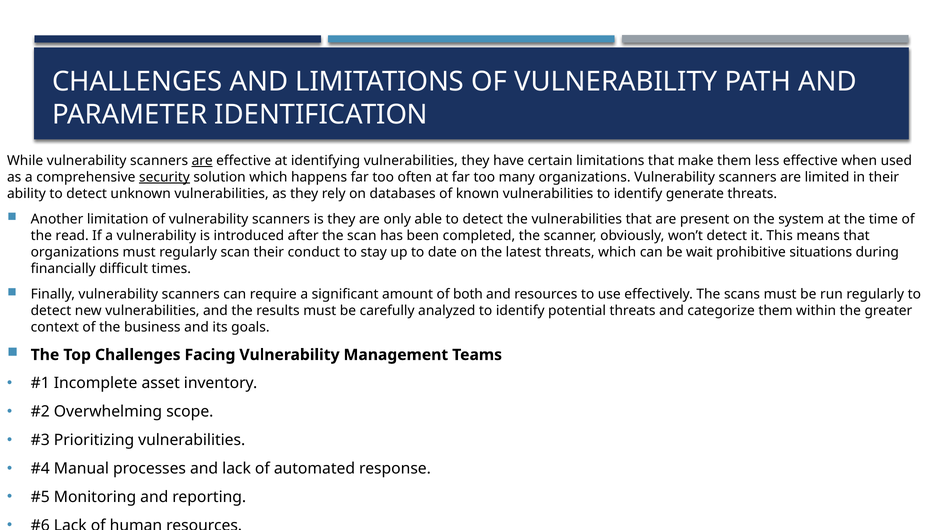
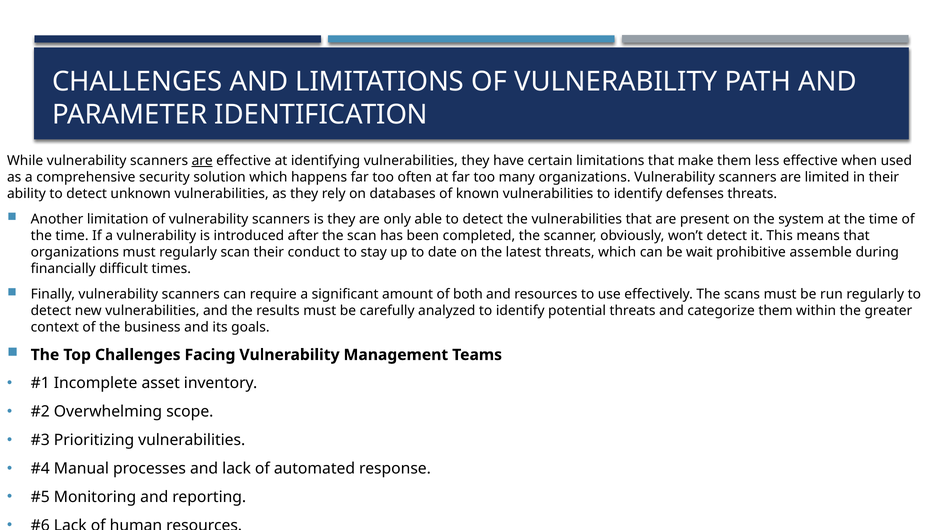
security underline: present -> none (164, 177)
generate: generate -> defenses (695, 194)
read: read -> time (72, 236)
situations: situations -> assemble (821, 252)
